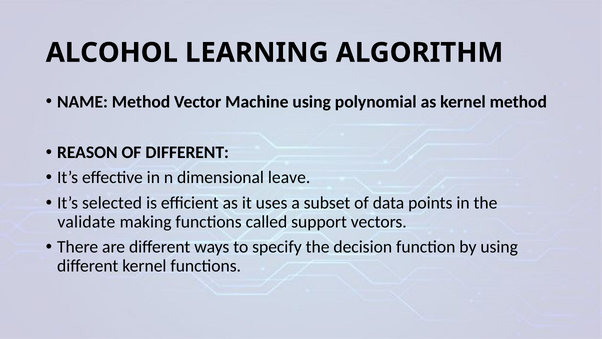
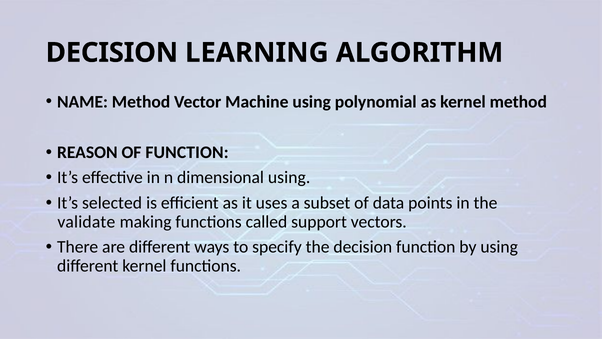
ALCOHOL: ALCOHOL -> DECISION (112, 53)
OF DIFFERENT: DIFFERENT -> FUNCTION (187, 152)
dimensional leave: leave -> using (289, 177)
